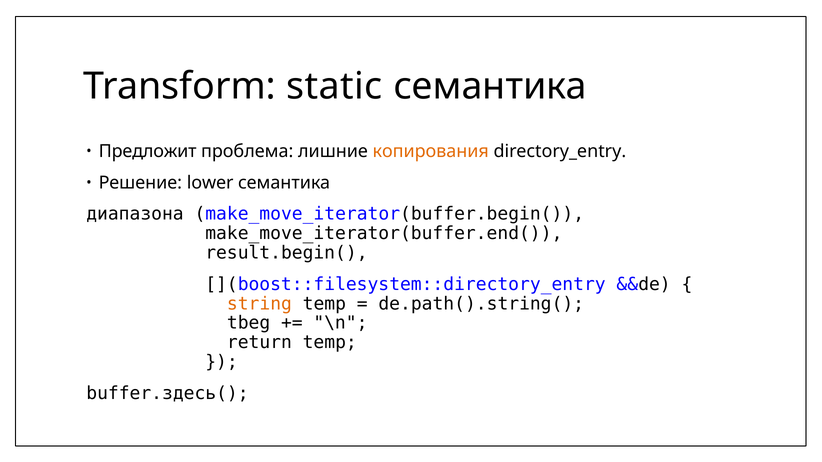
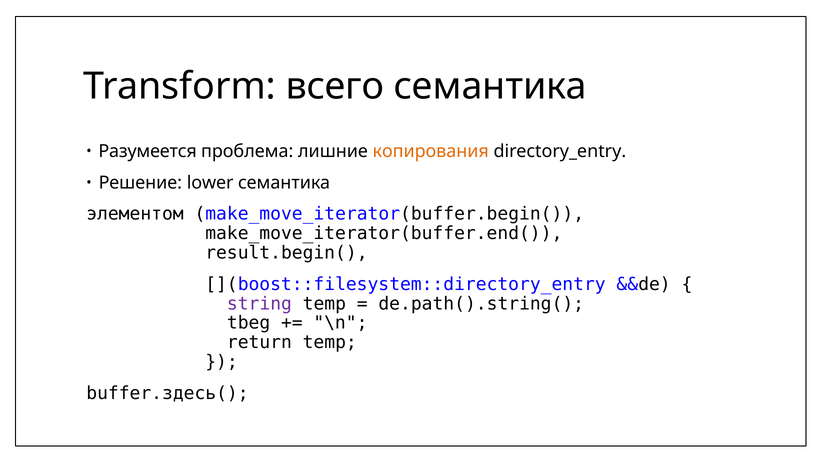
static: static -> всего (335, 87)
Предложит: Предложит -> Разумеется (148, 151)
диапазона: диапазона -> элементом (135, 214)
string colour: orange -> purple (259, 304)
